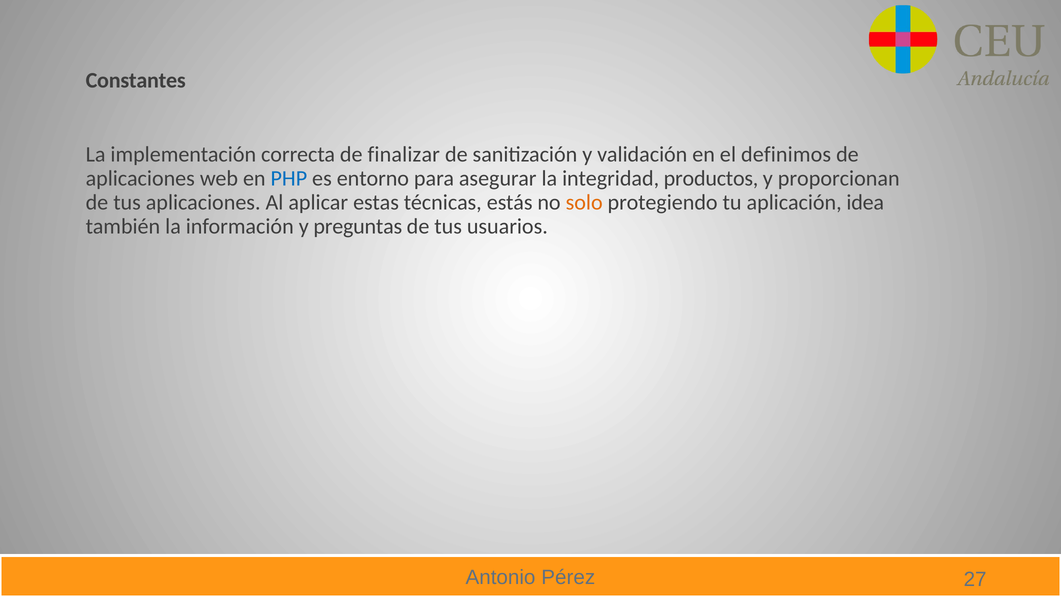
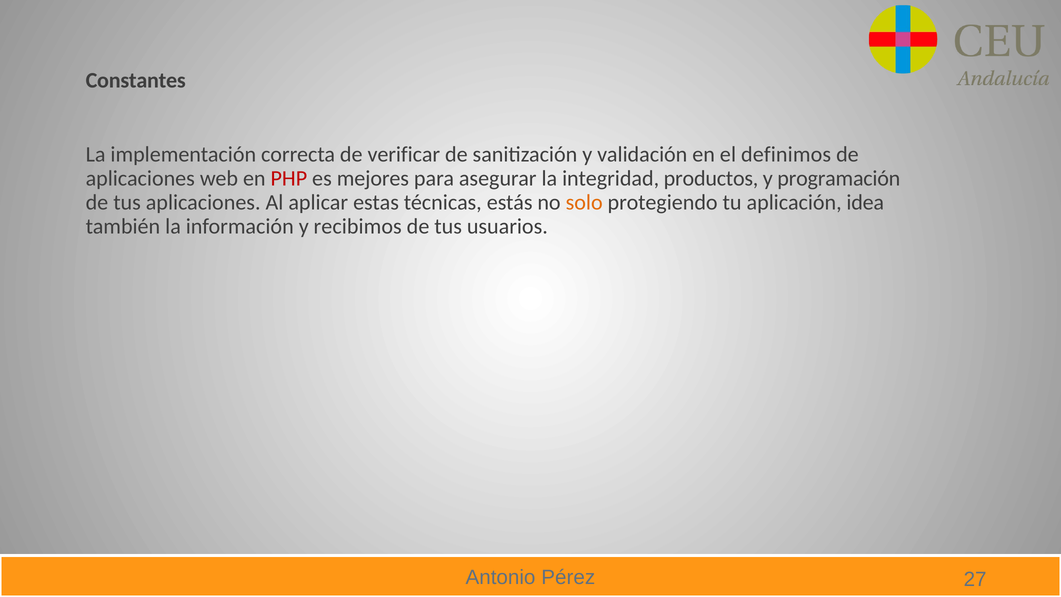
finalizar: finalizar -> verificar (404, 155)
PHP colour: blue -> red (289, 178)
entorno: entorno -> mejores (373, 178)
proporcionan: proporcionan -> programación (839, 178)
preguntas: preguntas -> recibimos (358, 226)
